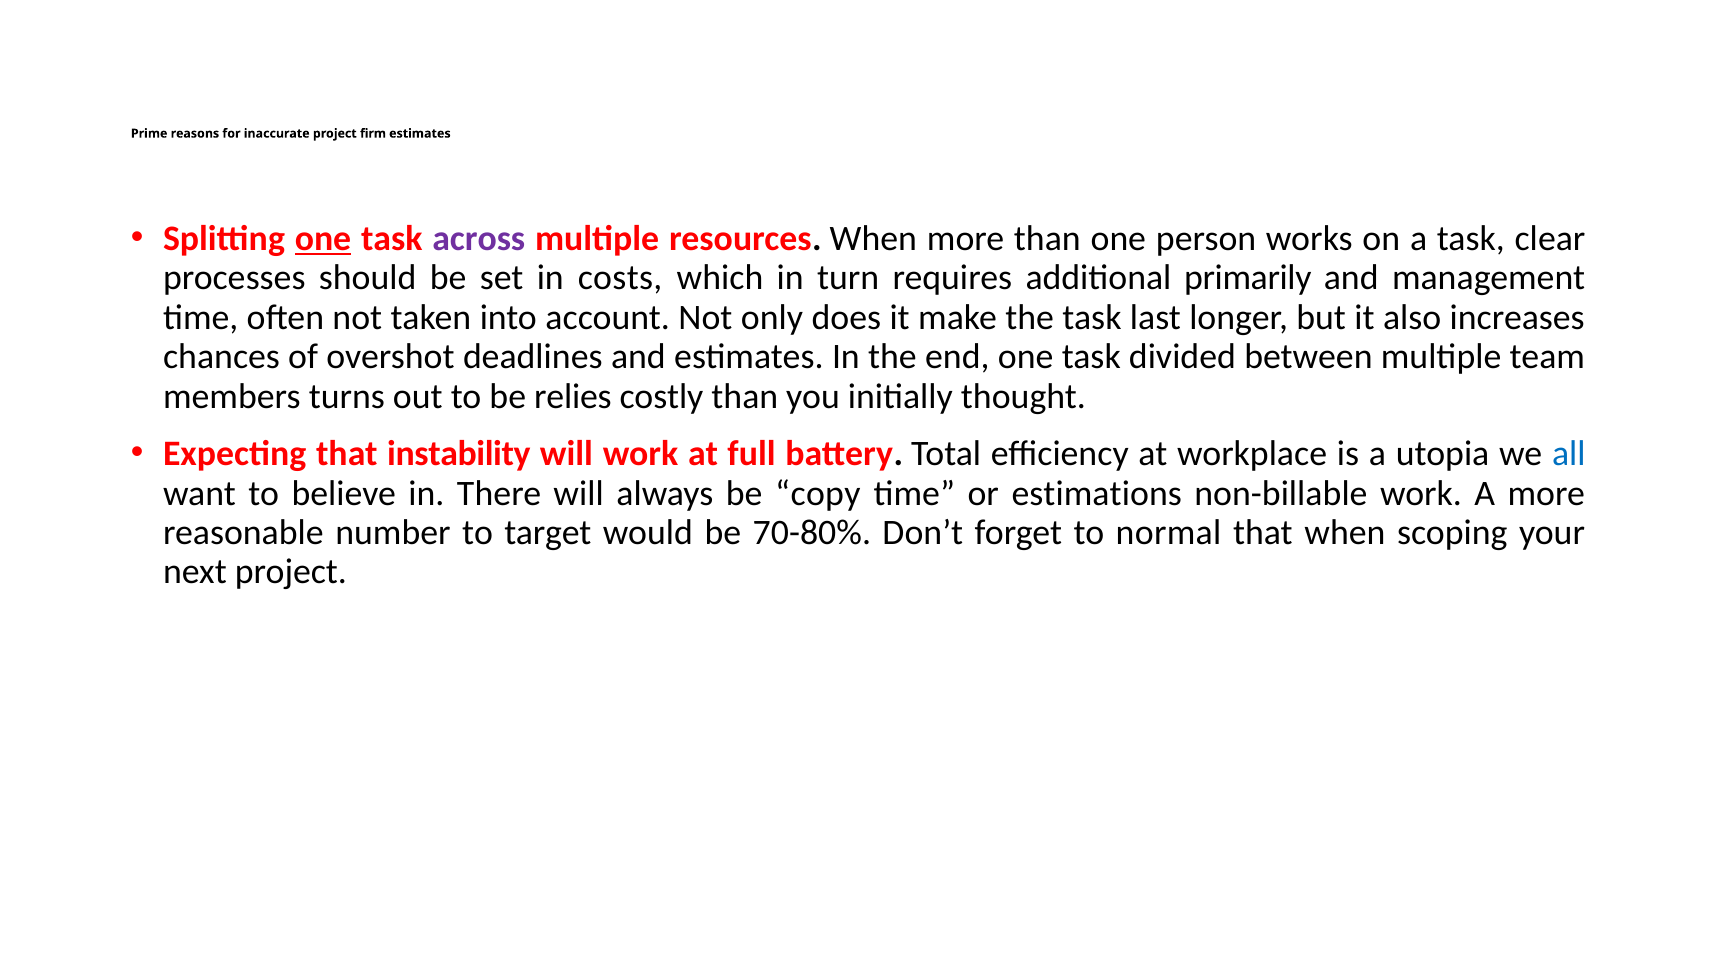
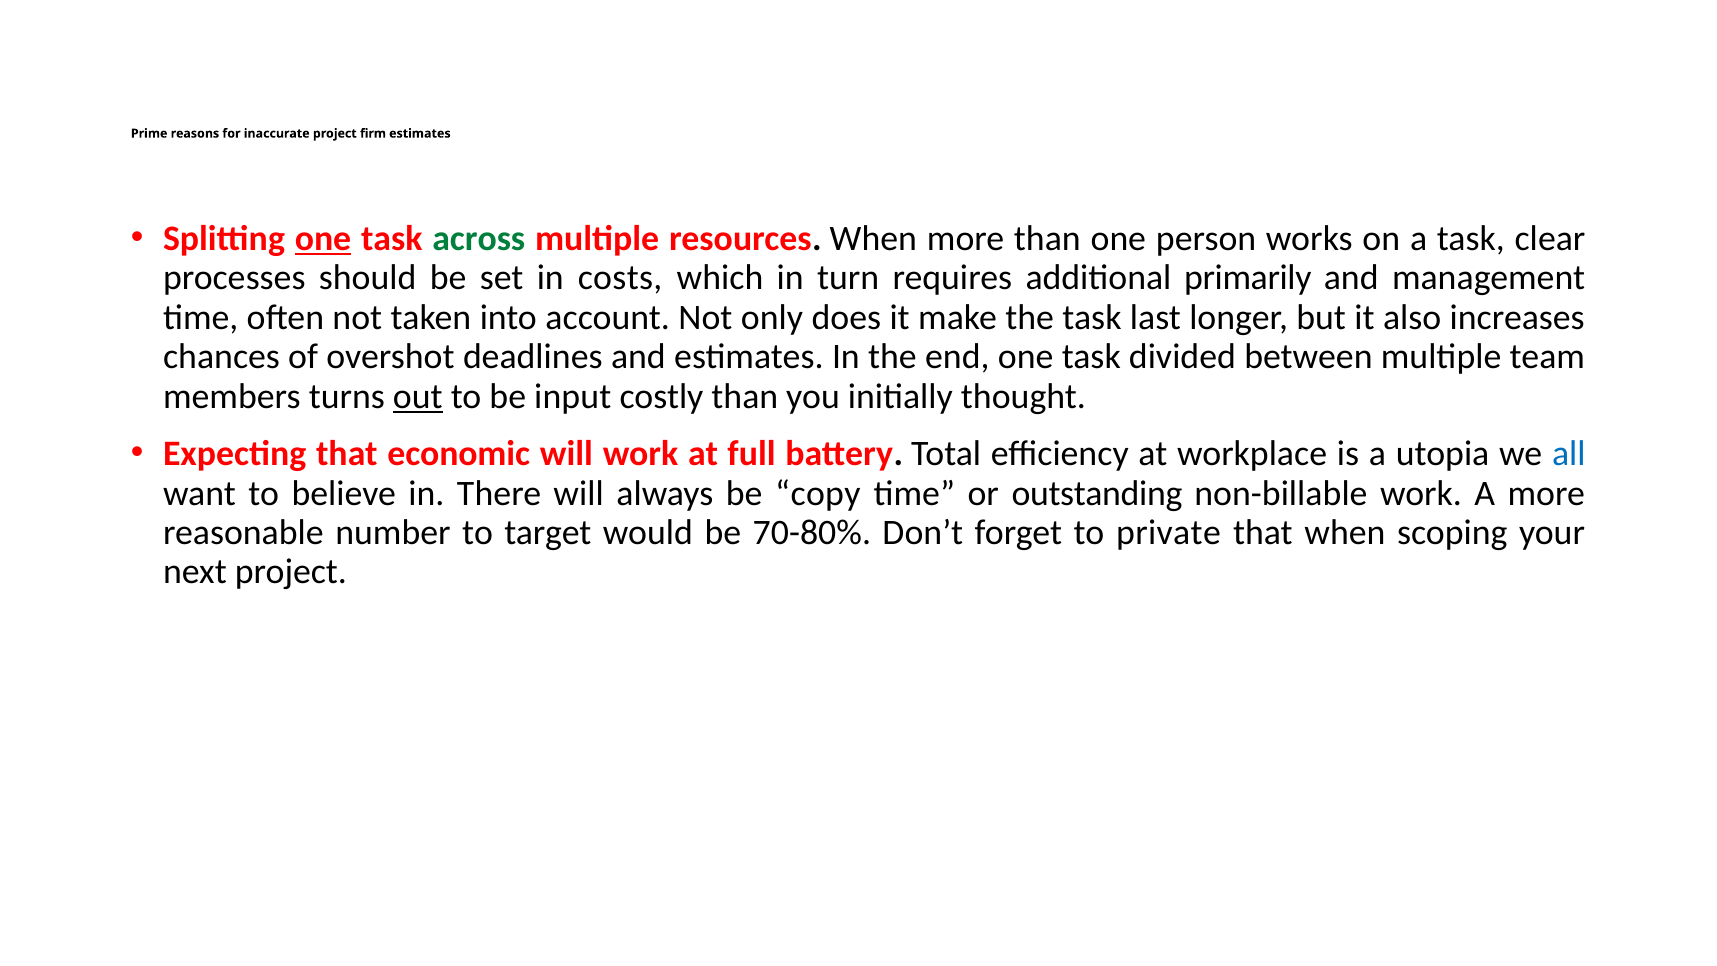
across colour: purple -> green (479, 239)
out underline: none -> present (418, 396)
relies: relies -> input (573, 396)
instability: instability -> economic (459, 454)
estimations: estimations -> outstanding (1097, 493)
normal: normal -> private (1169, 533)
